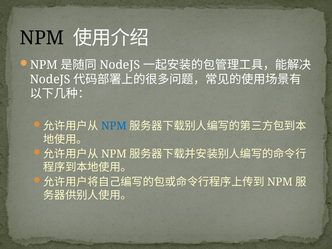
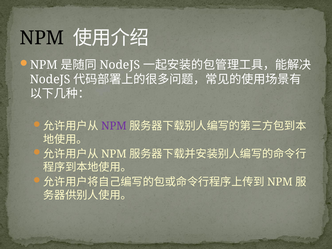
NPM colour: blue -> purple (114, 126)
